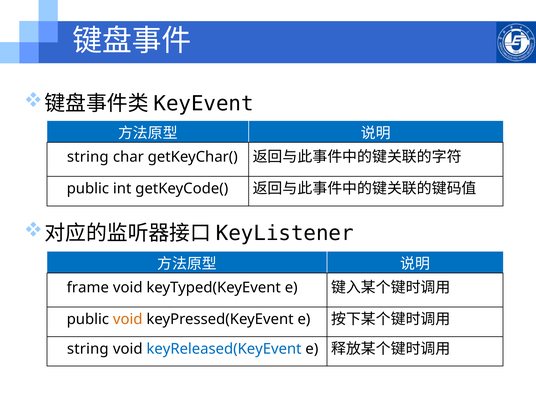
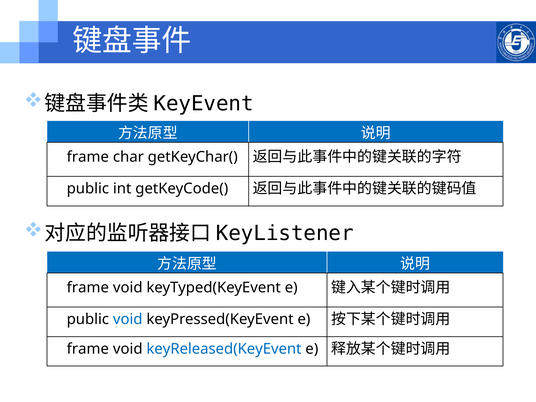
string: string -> frame (88, 157)
void colour: orange -> blue (128, 319)
string: string -> frame (88, 349)
